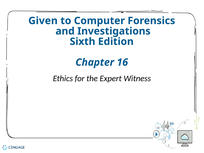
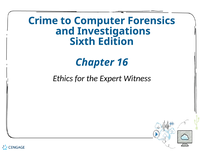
Given: Given -> Crime (43, 21)
